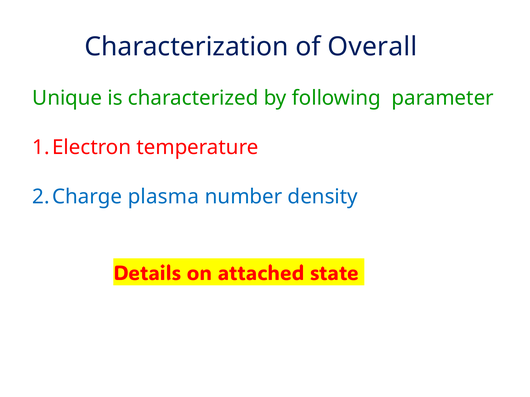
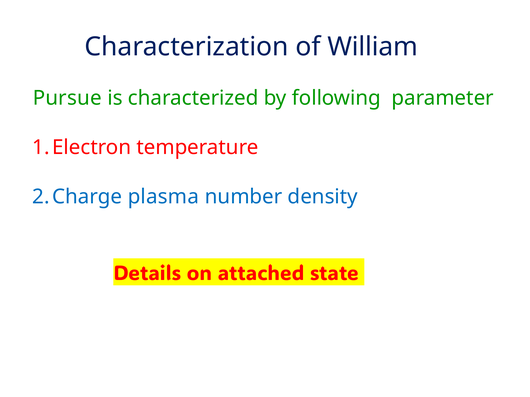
Overall: Overall -> William (373, 47)
Unique: Unique -> Pursue (67, 98)
